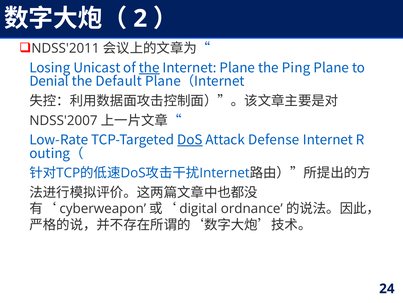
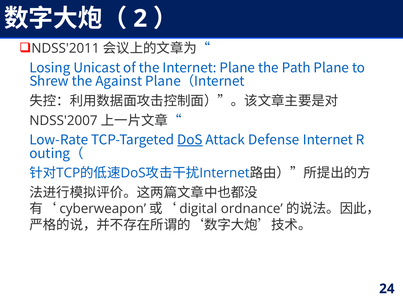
the underline: present -> none (149, 68)
Ping: Ping -> Path (296, 68)
Denial: Denial -> Shrew (49, 81)
Default: Default -> Against (119, 81)
